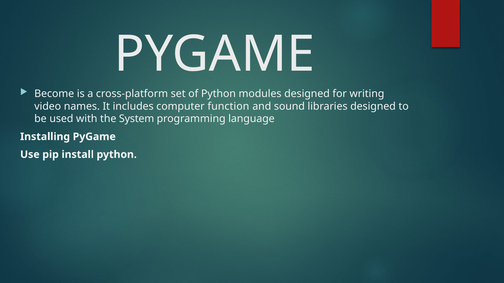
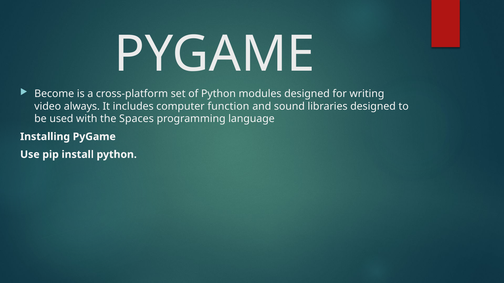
names: names -> always (82, 106)
System: System -> Spaces (136, 119)
